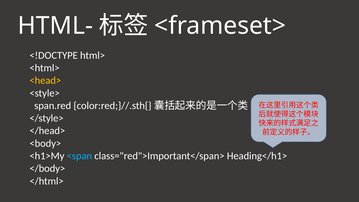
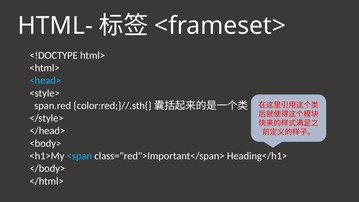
<head> colour: yellow -> light blue (45, 80)
